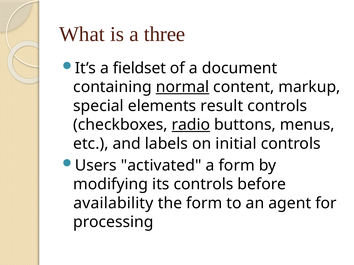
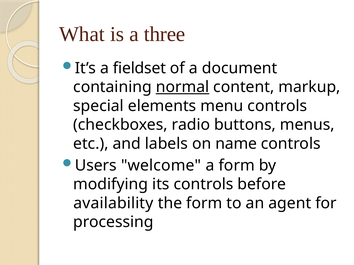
result: result -> menu (222, 106)
radio underline: present -> none (191, 125)
initial: initial -> name (236, 144)
activated: activated -> welcome (161, 166)
